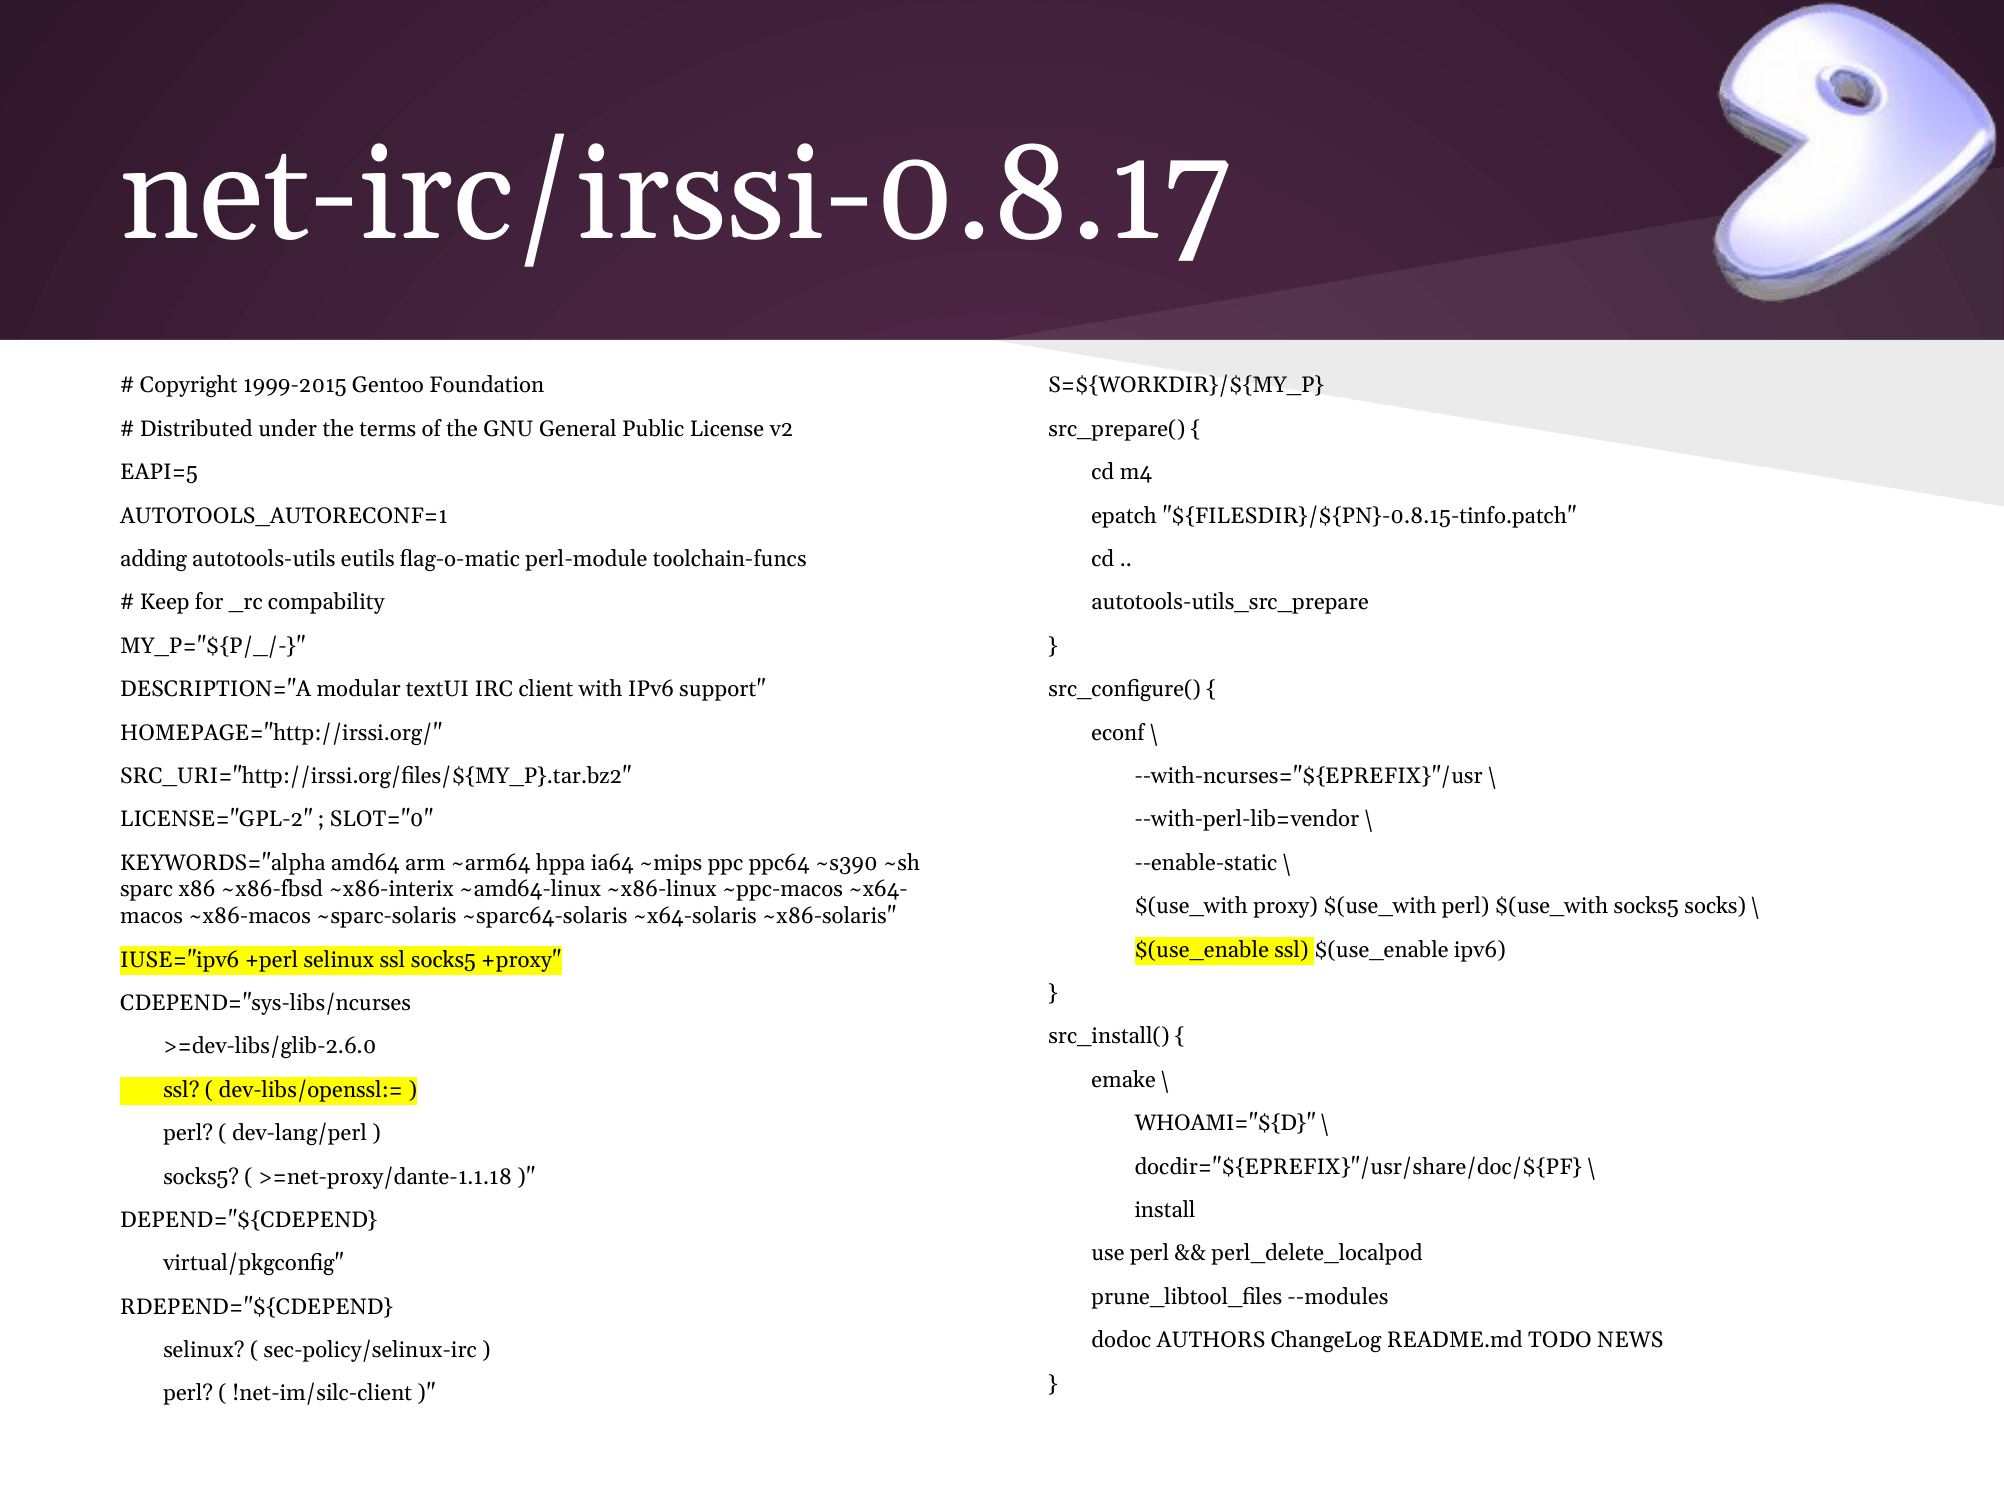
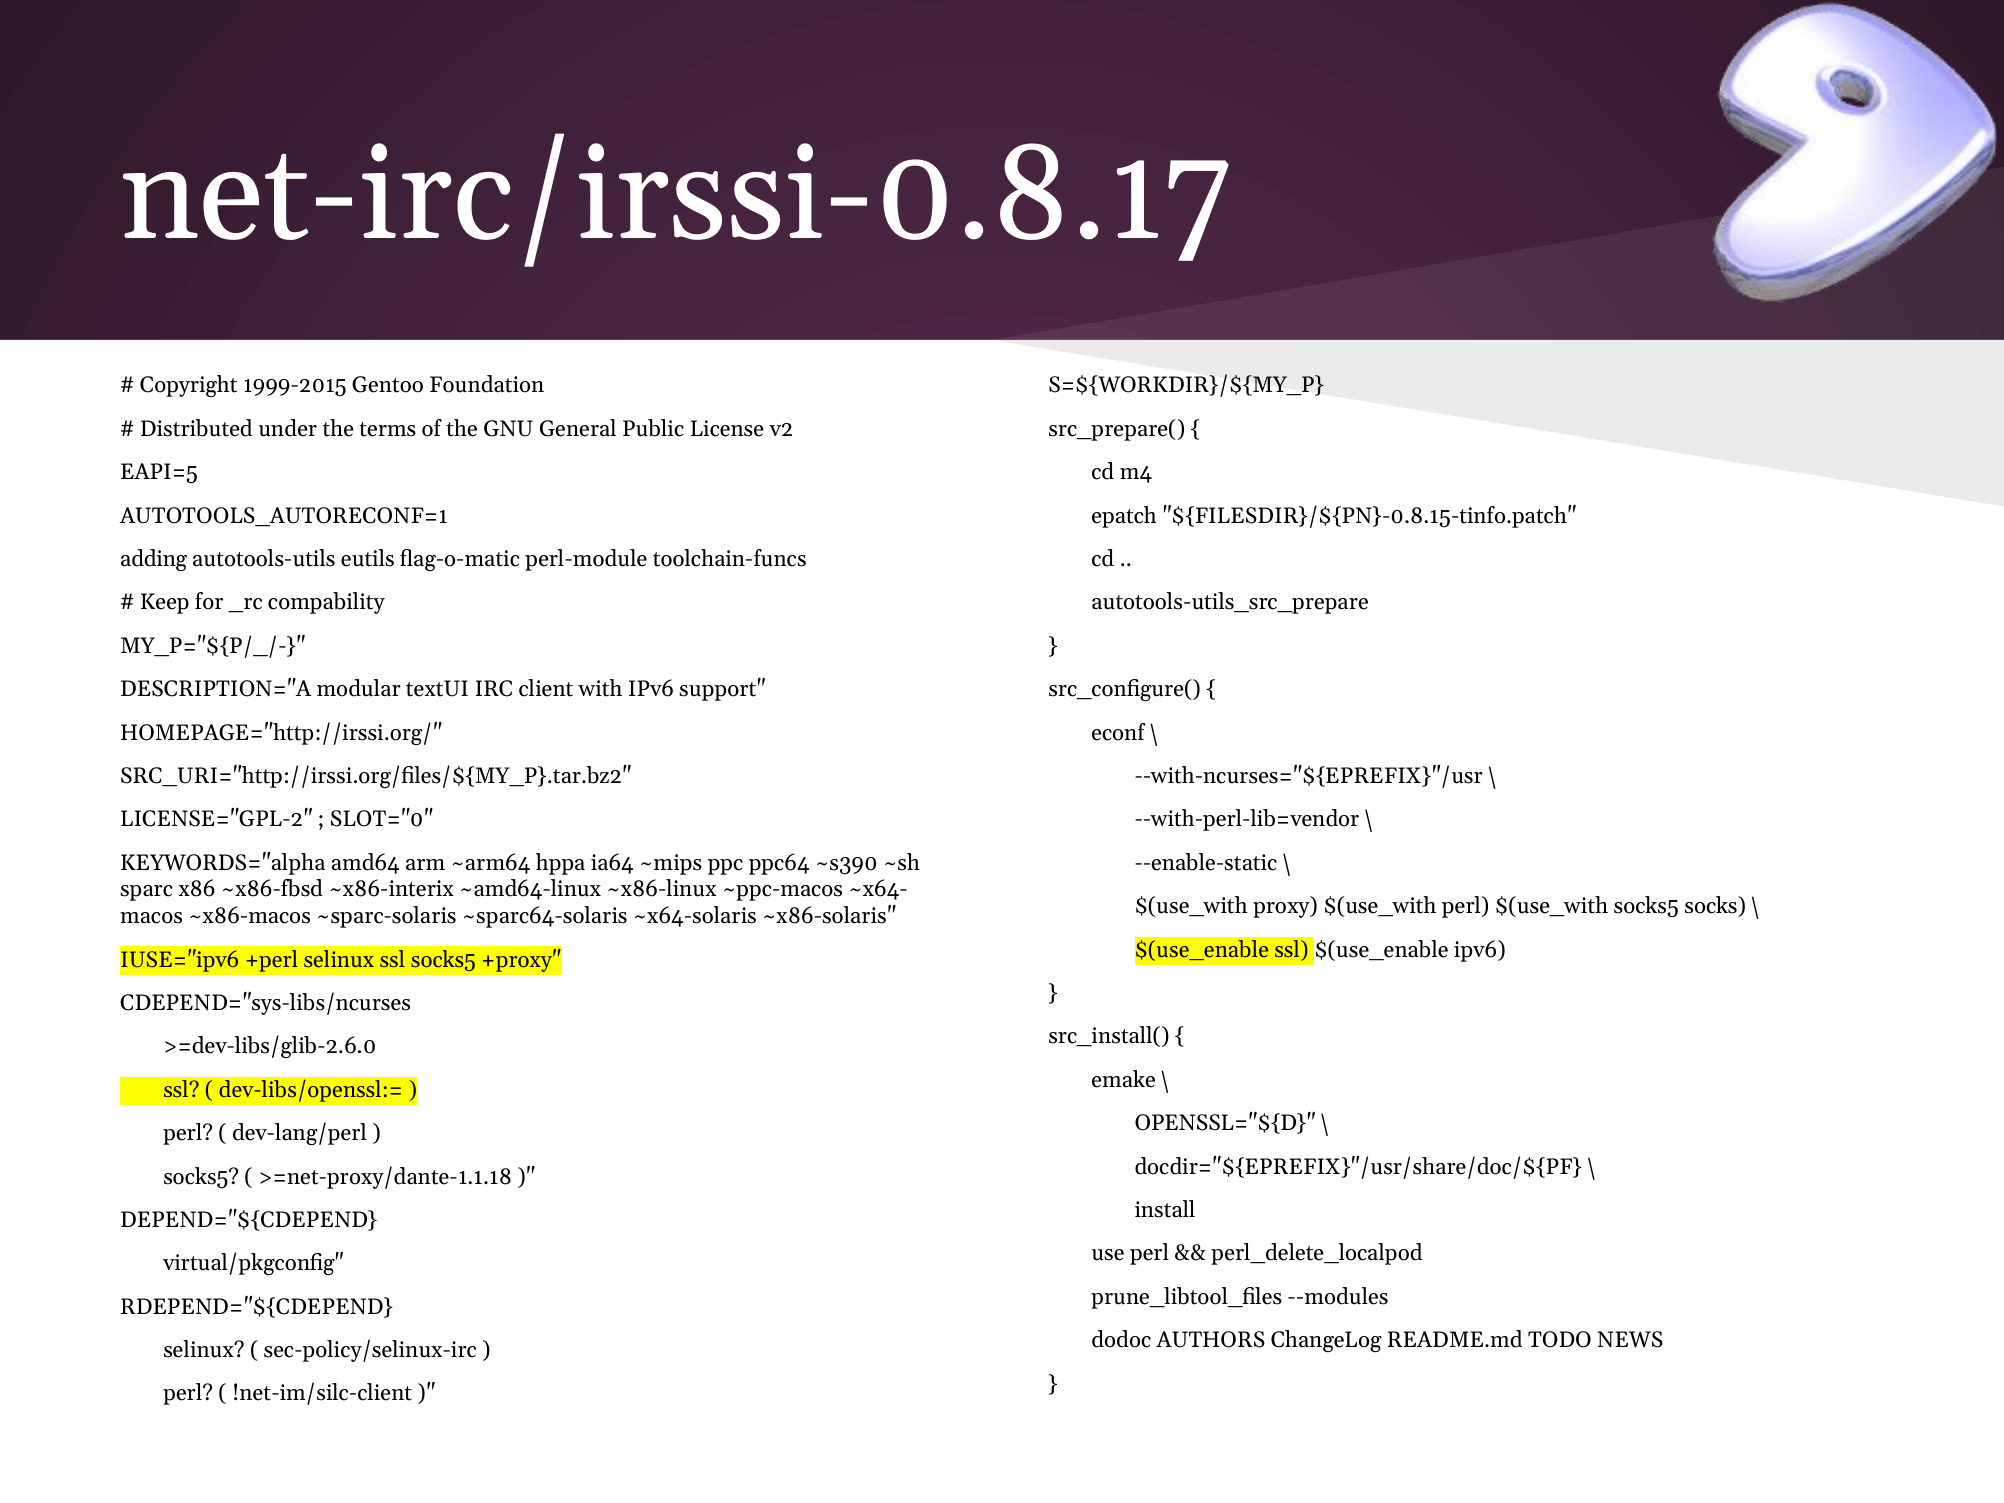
WHOAMI="${D: WHOAMI="${D -> OPENSSL="${D (1225, 1123)
